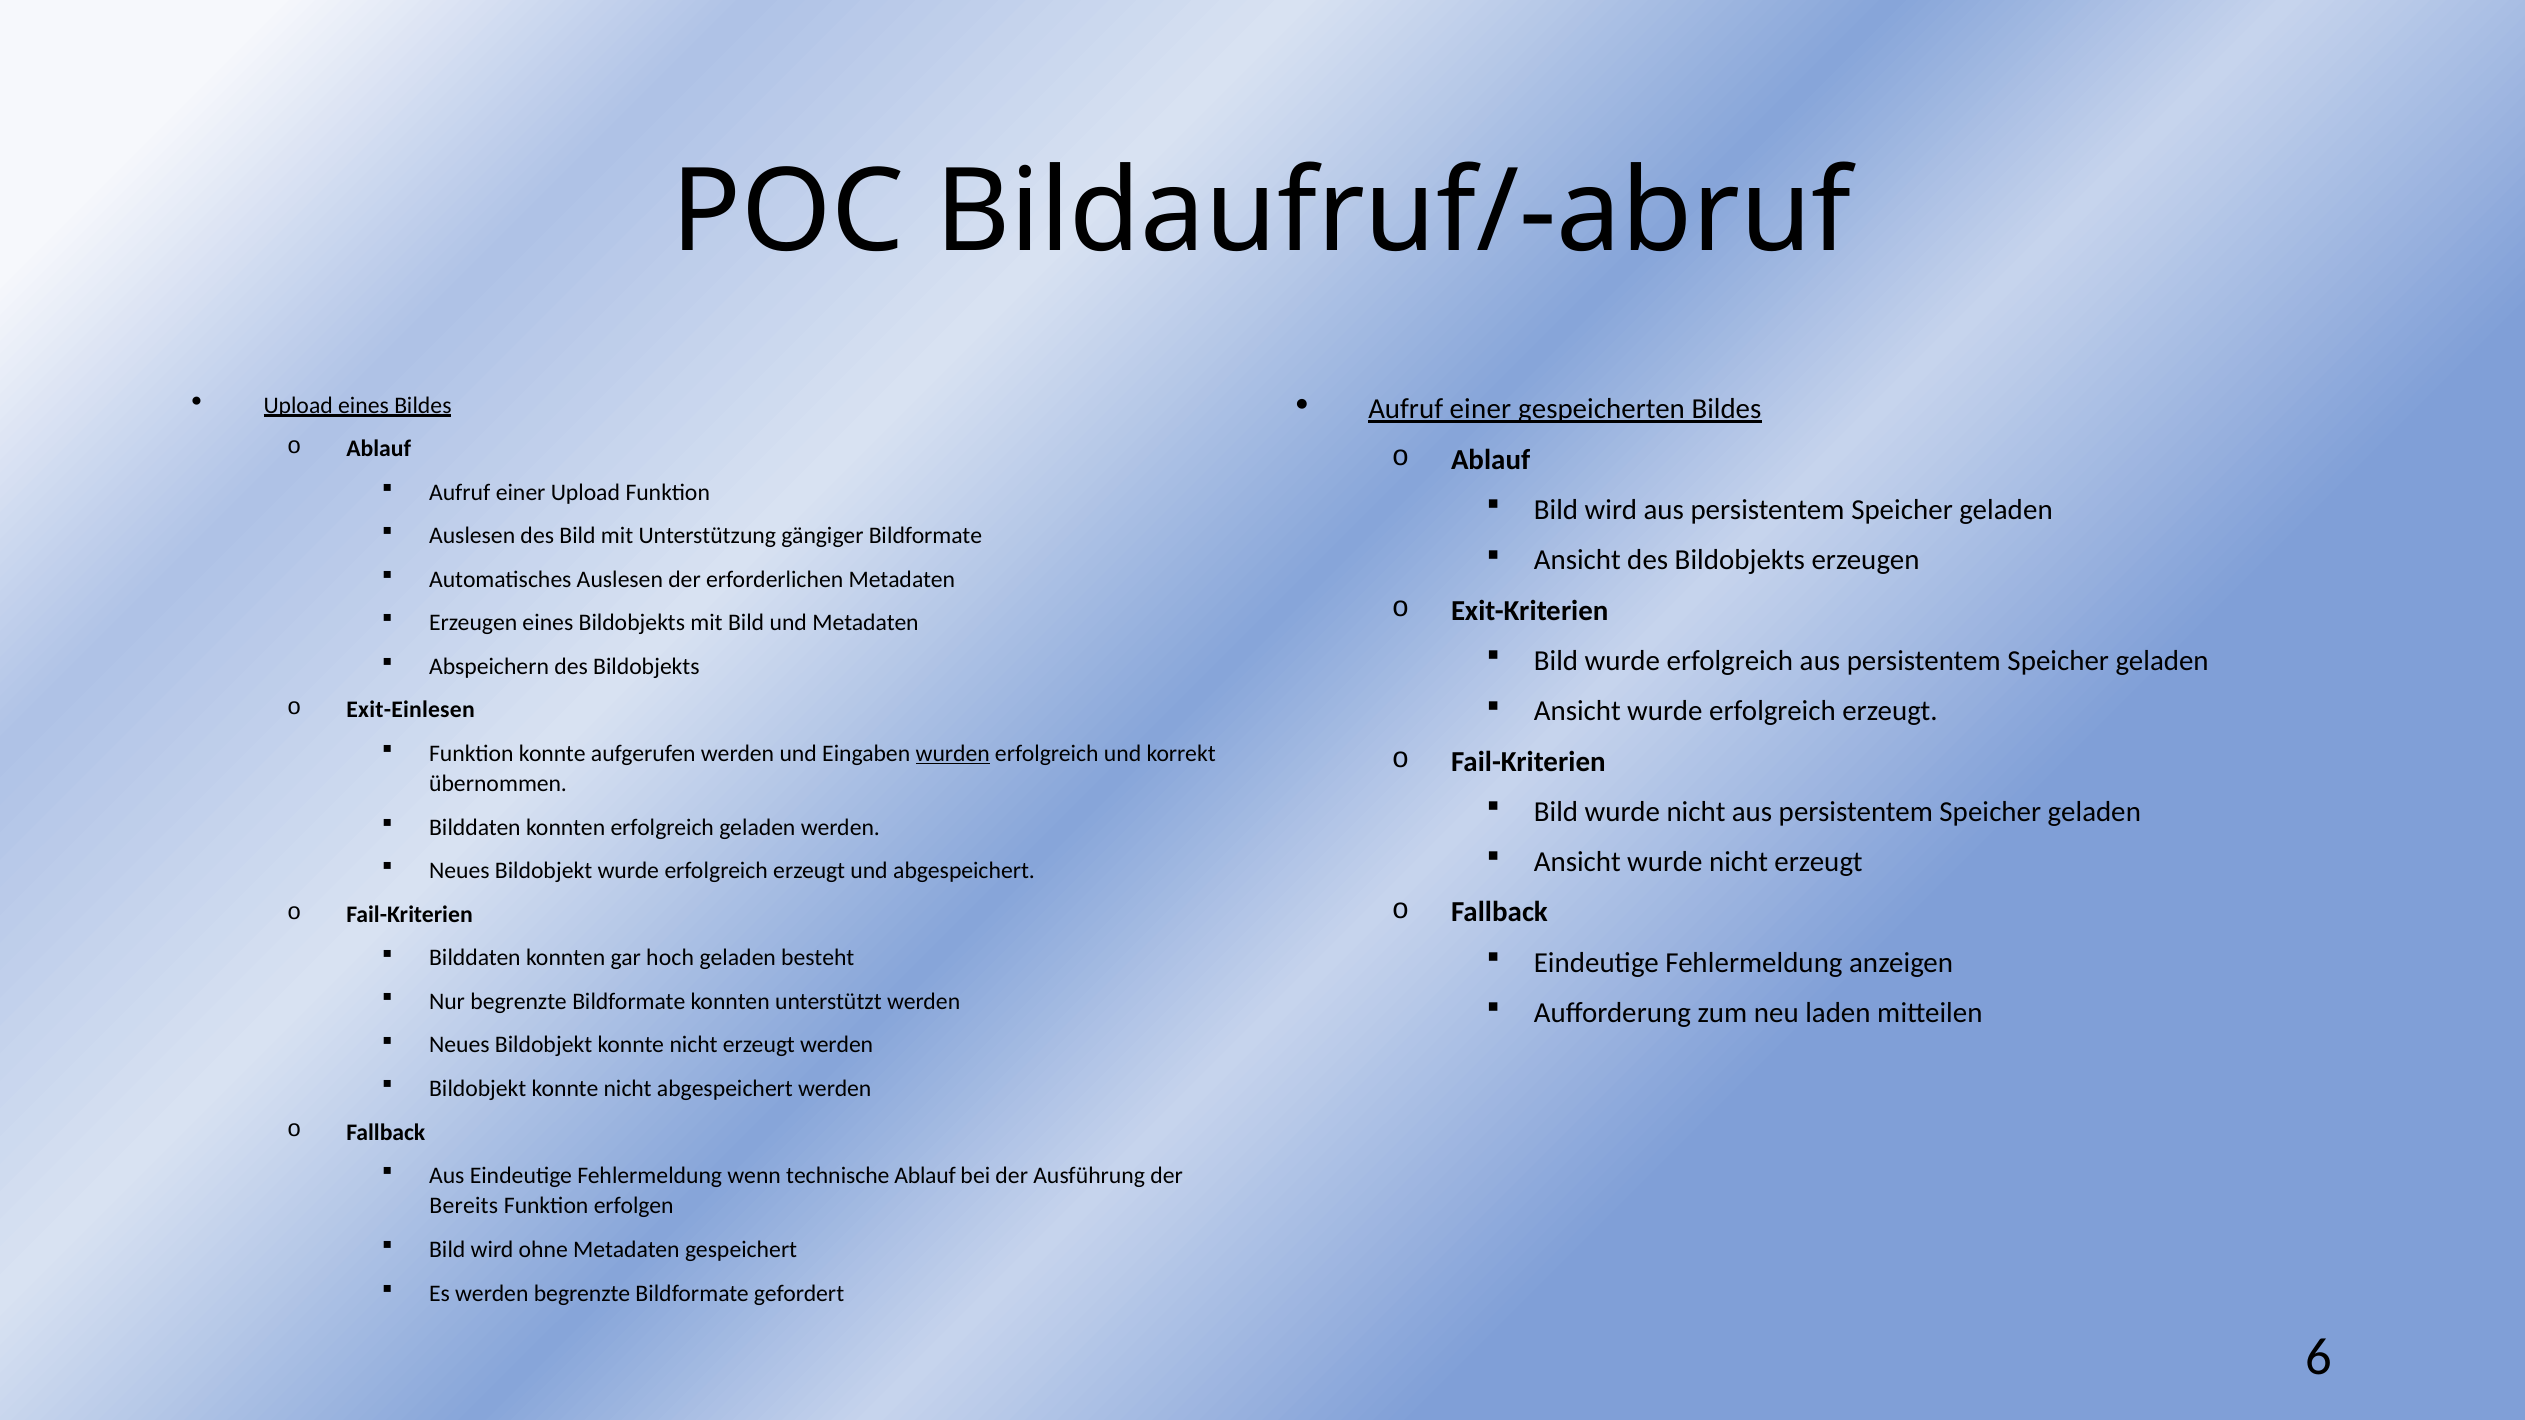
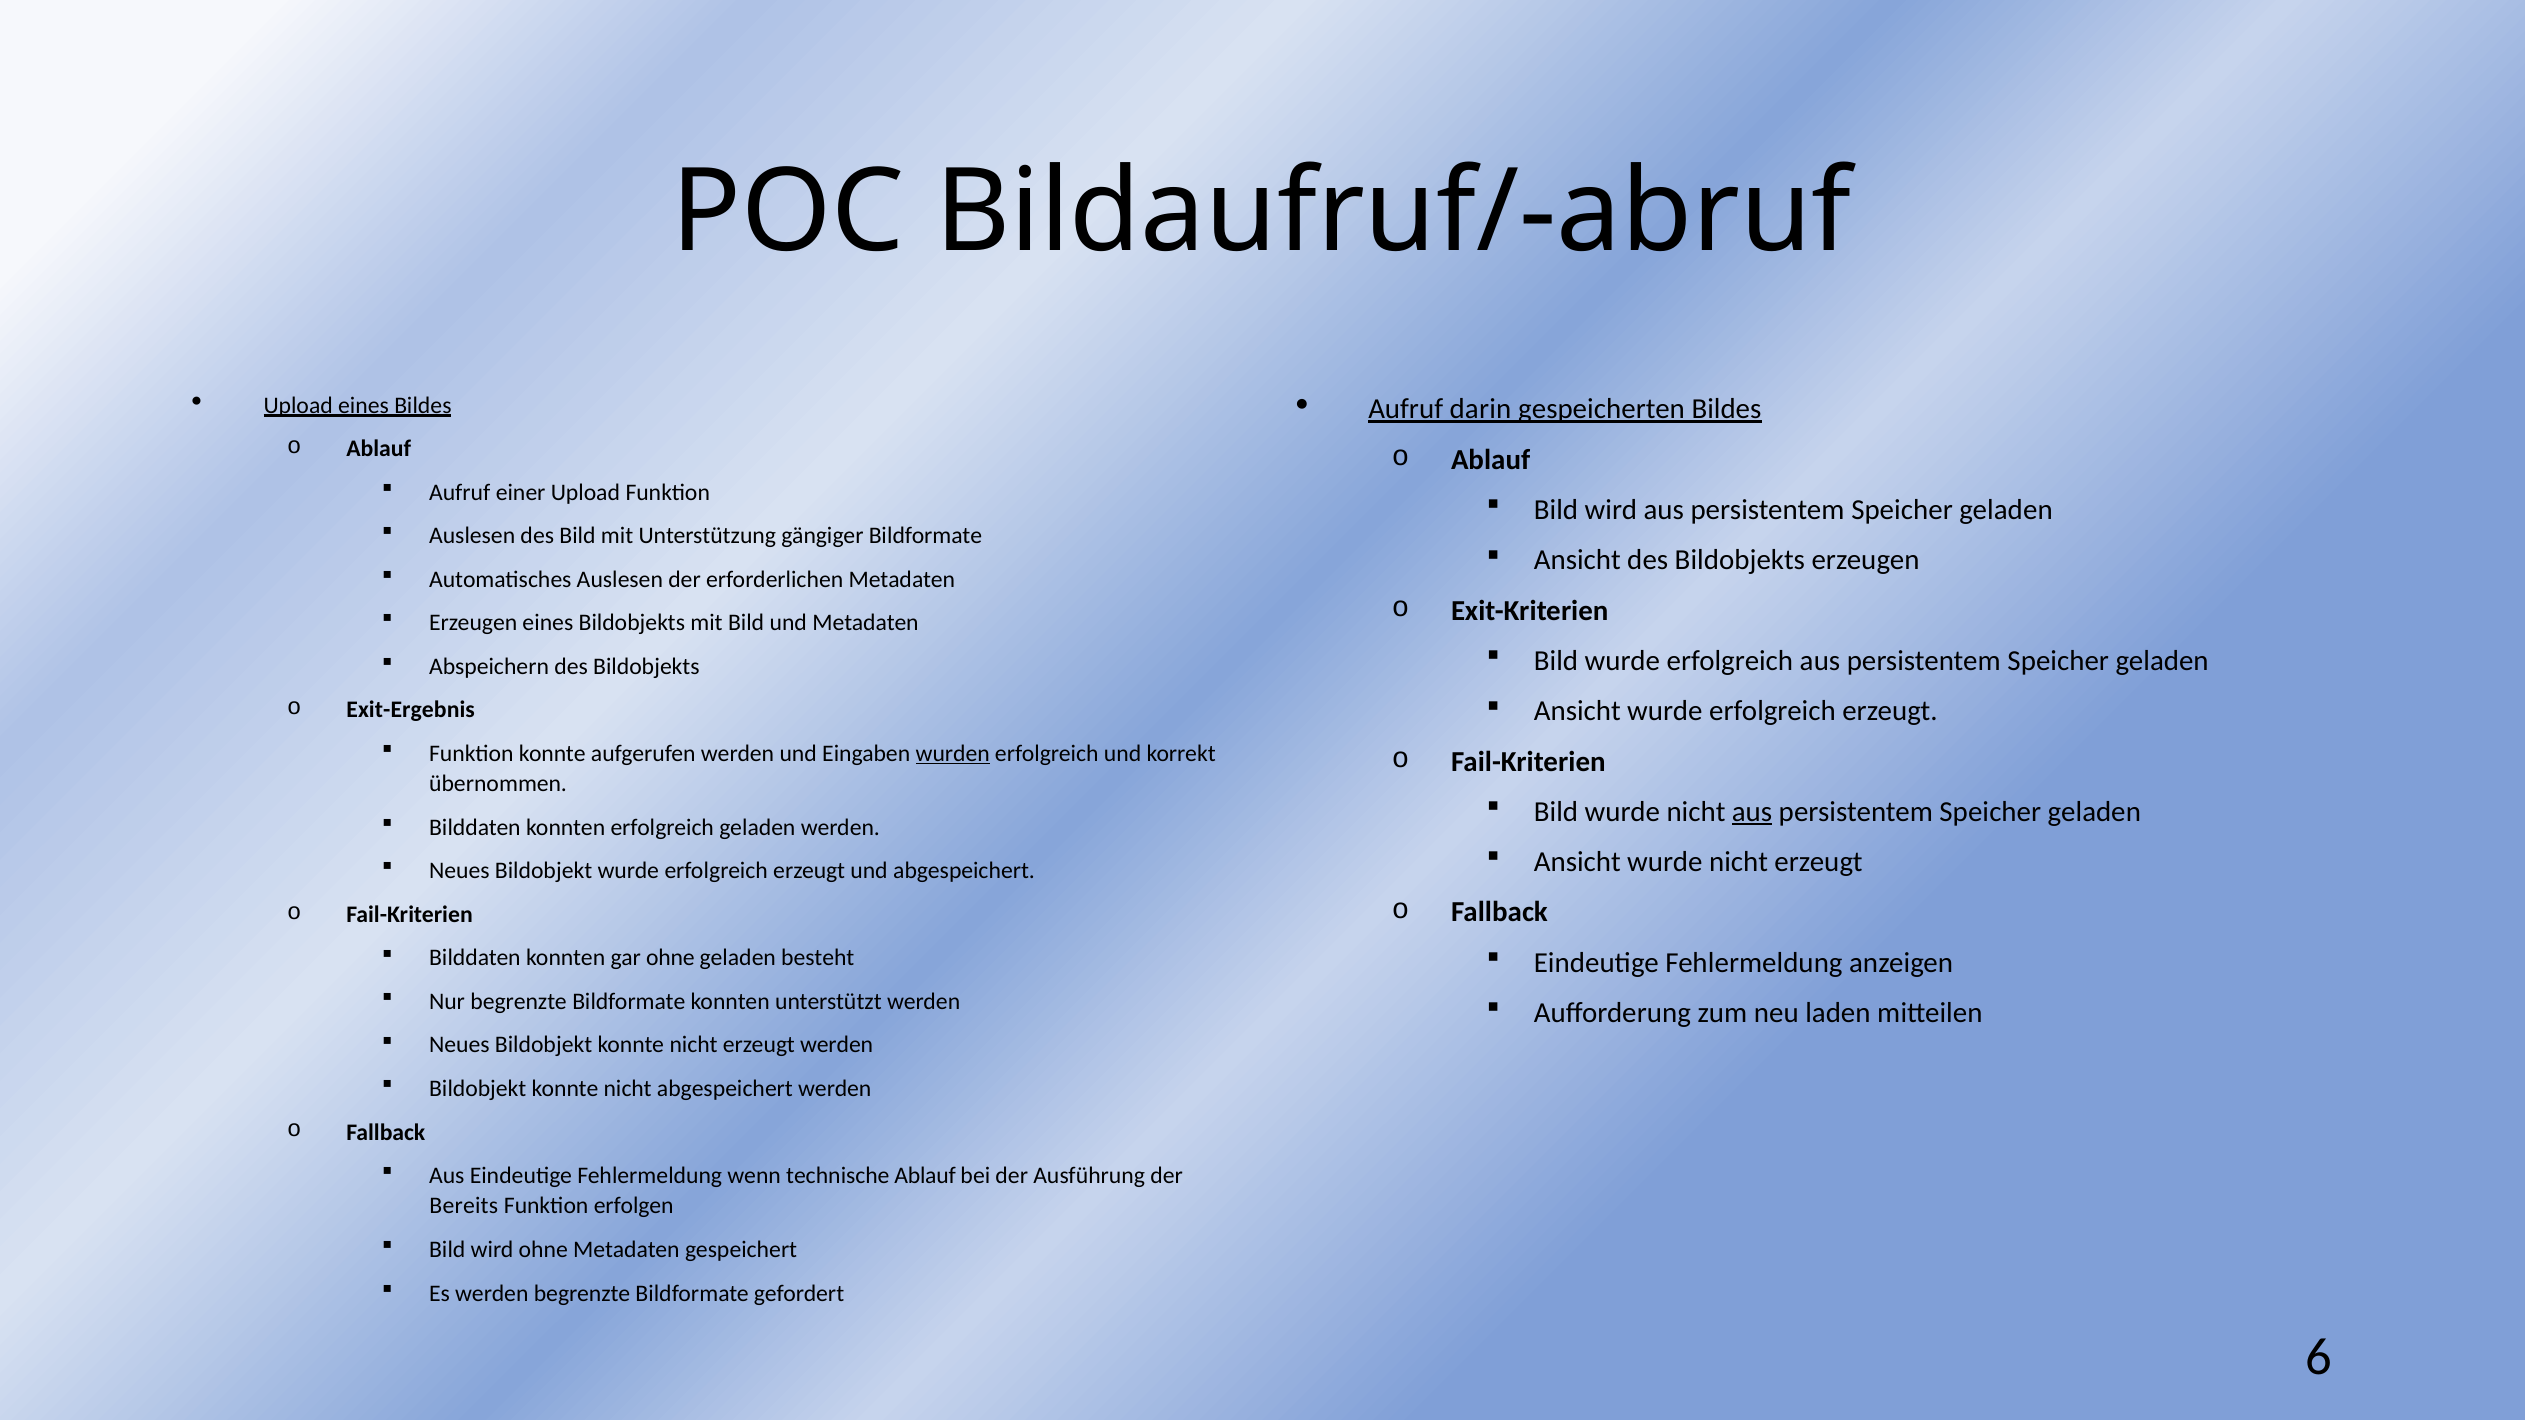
einer: einer -> darin (1480, 409)
Exit-Einlesen: Exit-Einlesen -> Exit-Ergebnis (411, 710)
aus underline: none -> present (1752, 812)
gar hoch: hoch -> ohne (670, 958)
